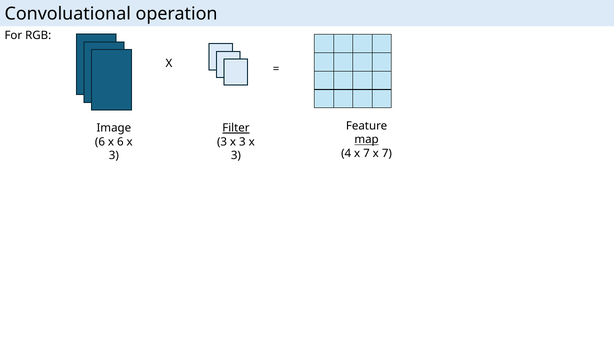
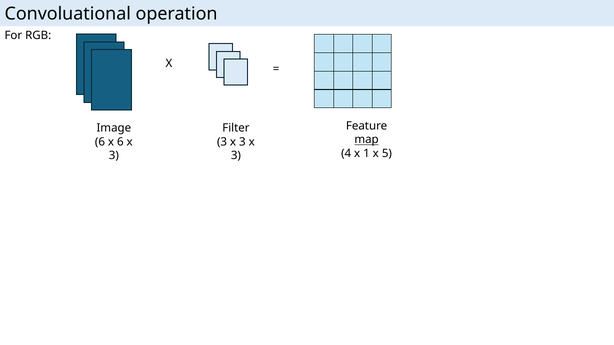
Filter underline: present -> none (236, 128)
4 x 7: 7 -> 1 (367, 154)
7: 7 -> 5 (387, 154)
